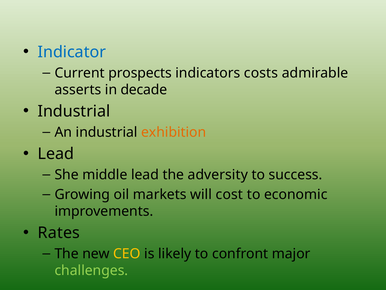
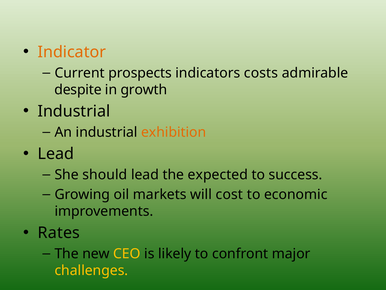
Indicator colour: blue -> orange (72, 52)
asserts: asserts -> despite (78, 89)
decade: decade -> growth (144, 89)
middle: middle -> should (105, 174)
adversity: adversity -> expected (218, 174)
challenges colour: light green -> yellow (91, 270)
